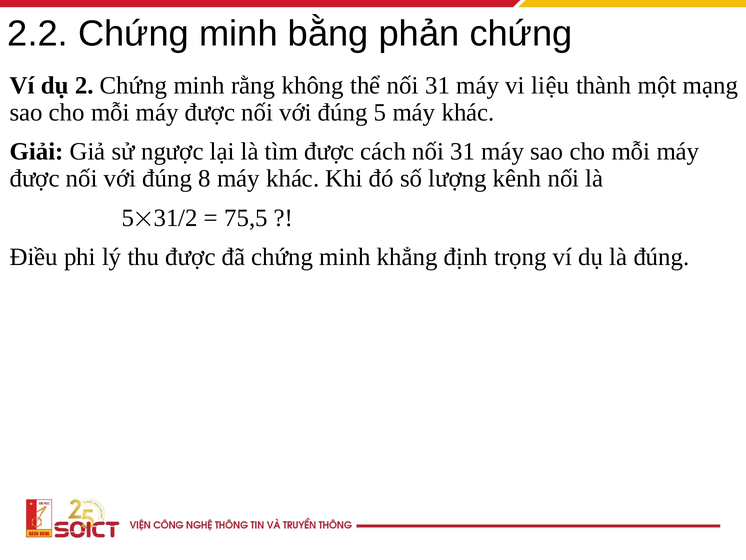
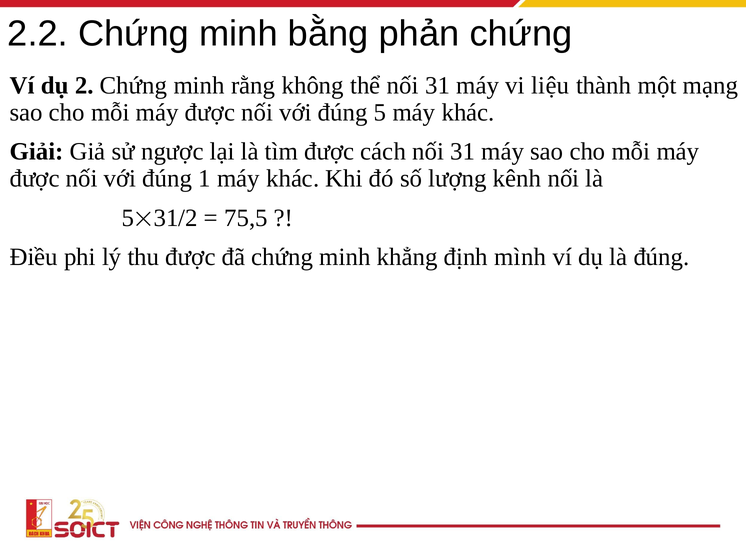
8: 8 -> 1 (205, 178)
trọng: trọng -> mình (520, 257)
